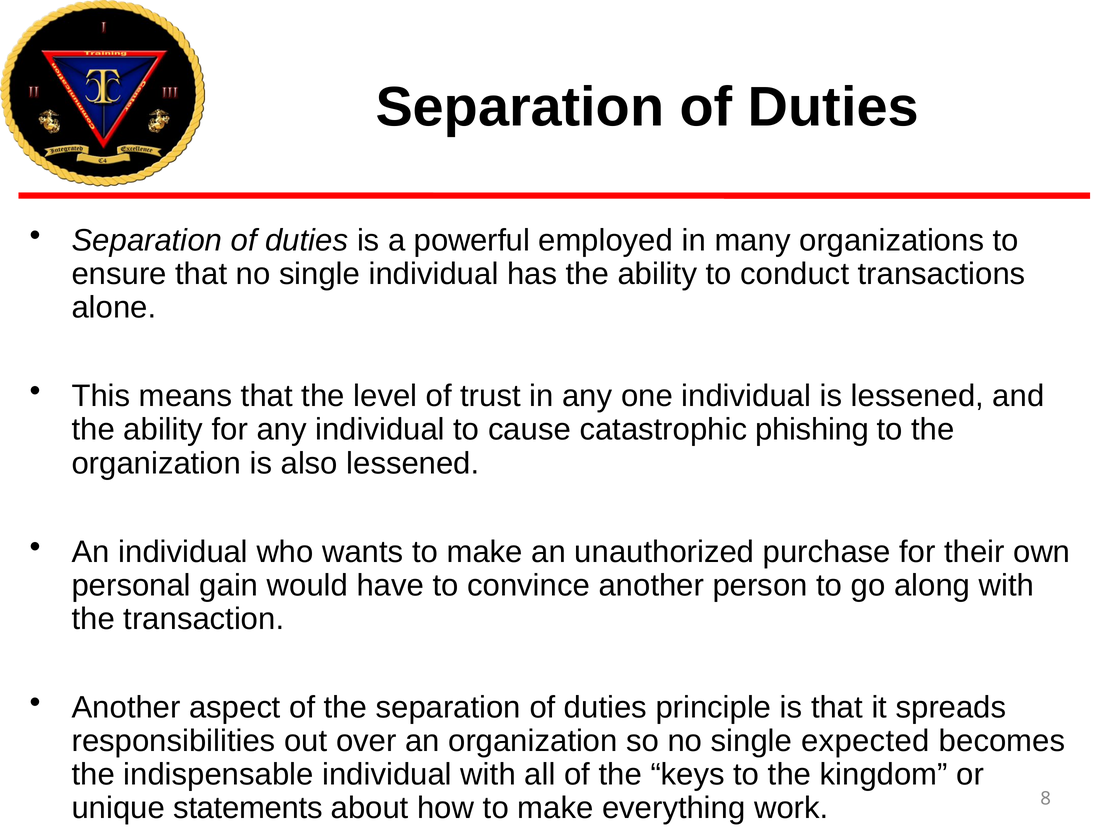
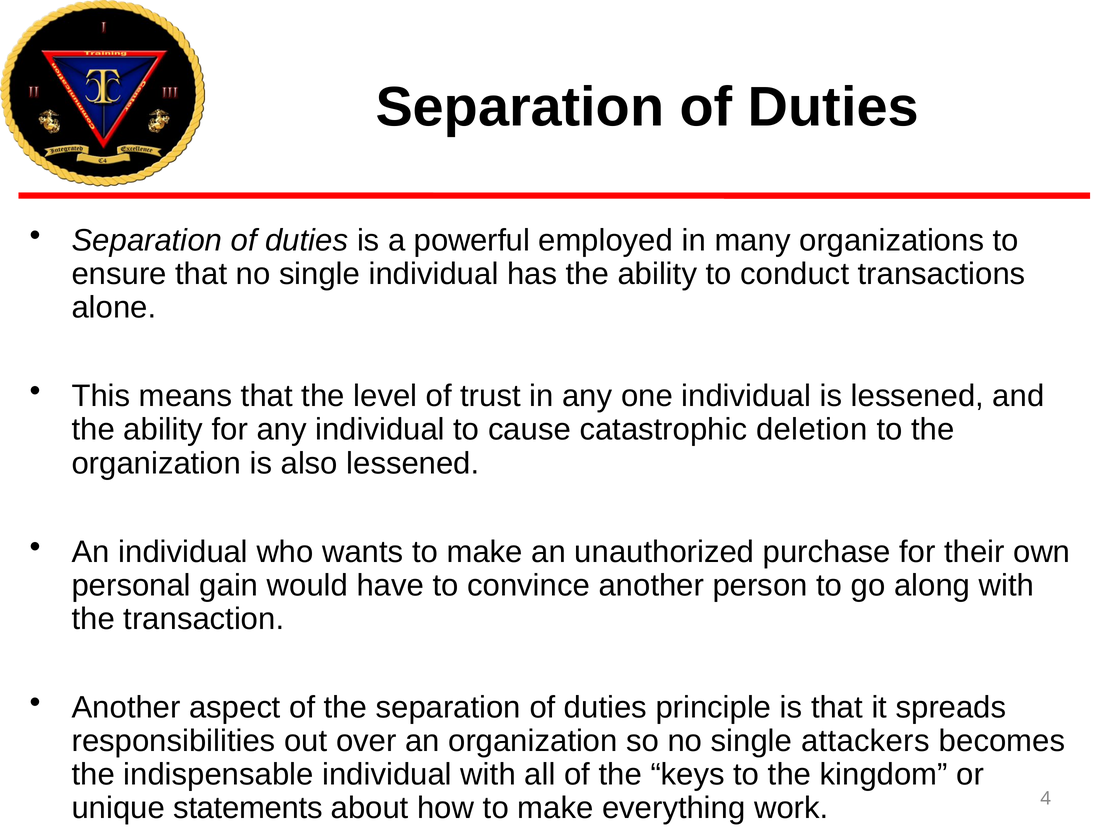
phishing: phishing -> deletion (812, 430)
expected: expected -> attackers (865, 742)
8: 8 -> 4 (1046, 799)
